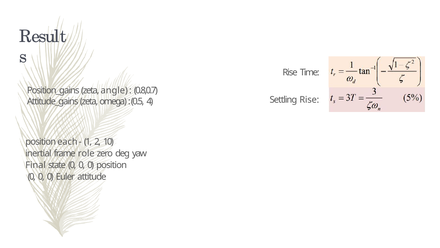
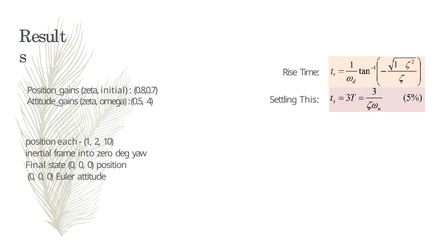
angle: angle -> initial (114, 90)
Settling Rise: Rise -> This (309, 100)
role: role -> into (86, 153)
